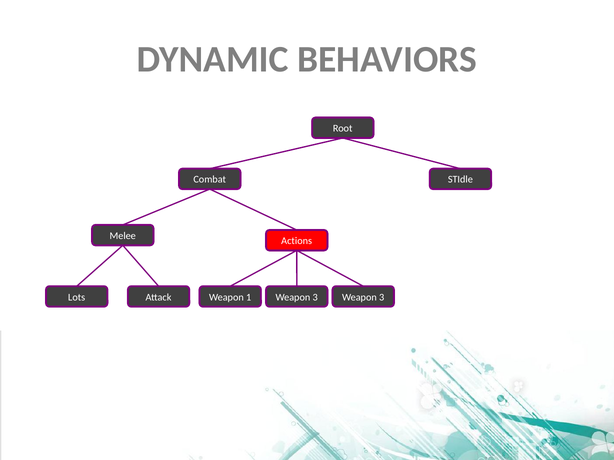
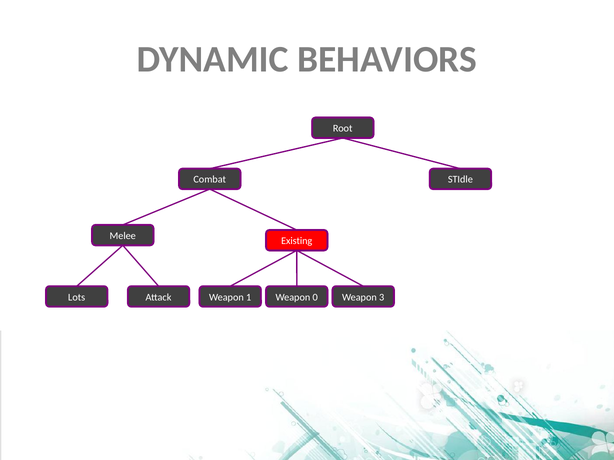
Actions: Actions -> Existing (297, 241)
3: 3 -> 0 (315, 297)
